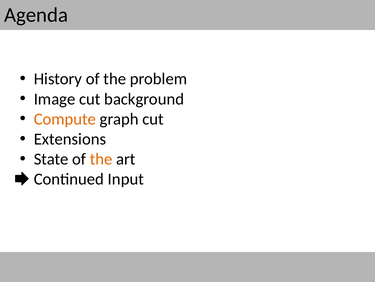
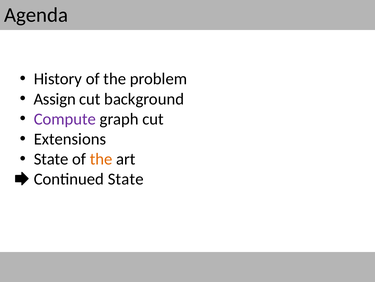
Image: Image -> Assign (55, 99)
Compute colour: orange -> purple (65, 119)
Continued Input: Input -> State (126, 179)
